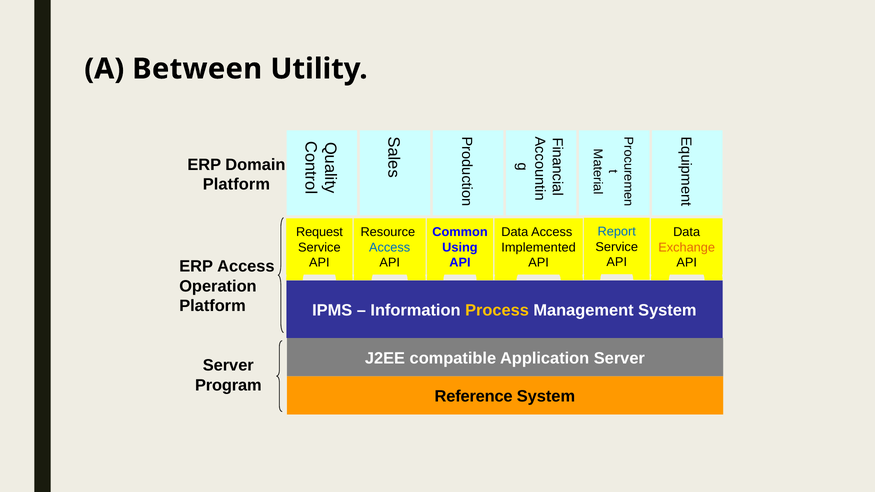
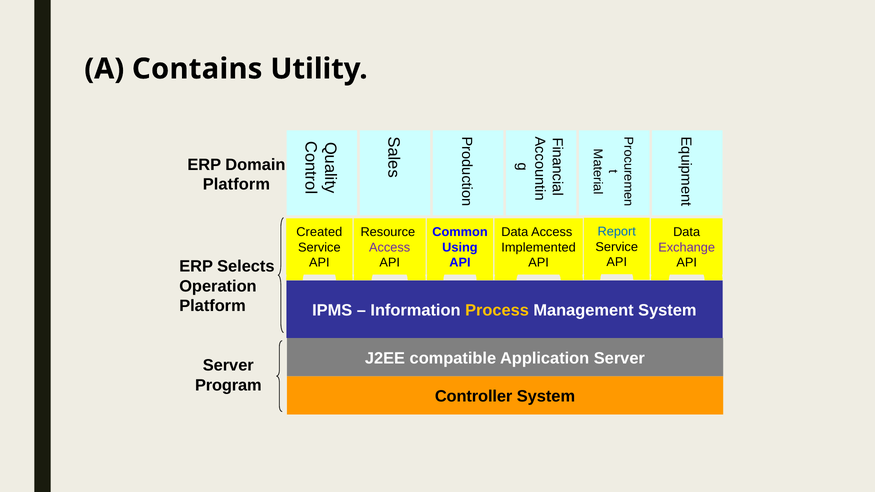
Between: Between -> Contains (197, 69)
Request: Request -> Created (319, 232)
Access colour: blue -> purple (390, 247)
Exchange colour: orange -> purple (687, 247)
ERP Access: Access -> Selects (246, 267)
Reference: Reference -> Controller (474, 397)
